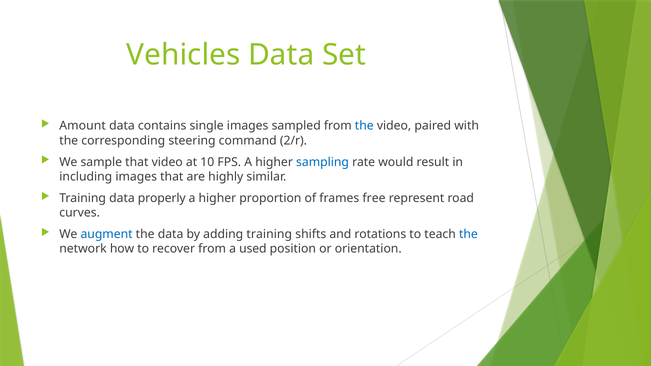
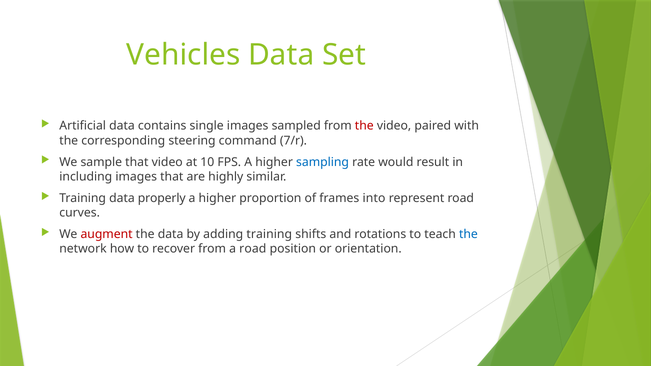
Amount: Amount -> Artiﬁcial (83, 126)
the colour: blue -> red (364, 126)
2/r: 2/r -> 7/r (293, 141)
free: free -> into (374, 198)
augment colour: blue -> red (107, 234)
a used: used -> road (253, 249)
